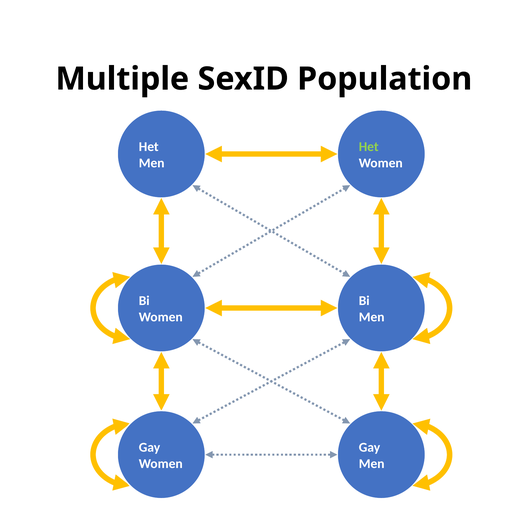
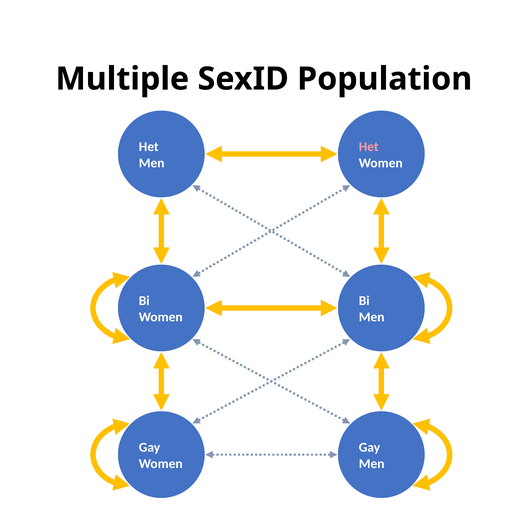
Het colour: light green -> pink (369, 147)
